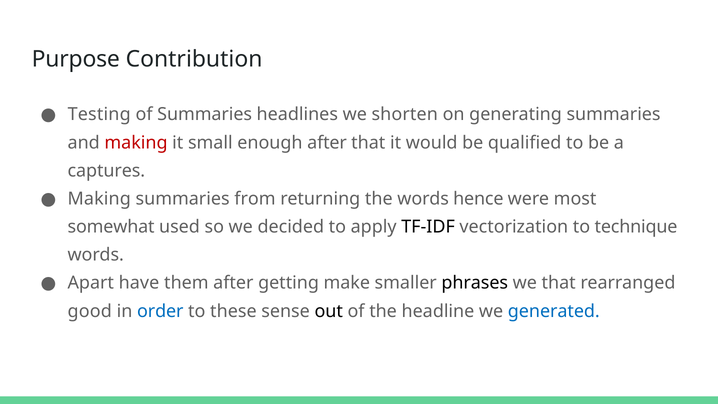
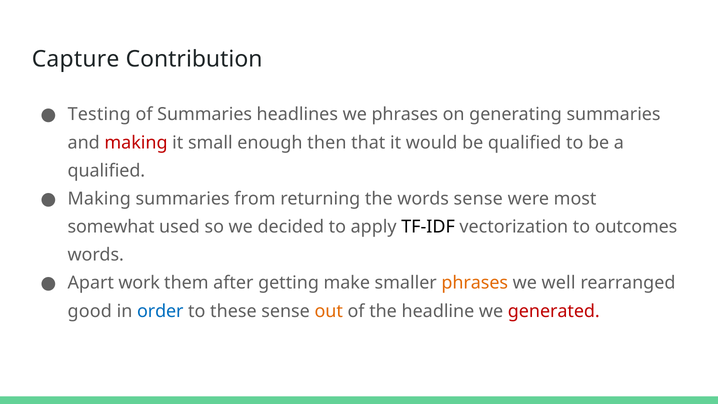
Purpose: Purpose -> Capture (76, 59)
we shorten: shorten -> phrases (405, 115)
enough after: after -> then (327, 143)
captures: captures -> qualified (106, 171)
words hence: hence -> sense (478, 199)
technique: technique -> outcomes (636, 227)
have: have -> work (139, 283)
phrases colour: black -> orange (475, 283)
we that: that -> well (559, 283)
out colour: black -> orange (329, 311)
generated colour: blue -> red (554, 311)
